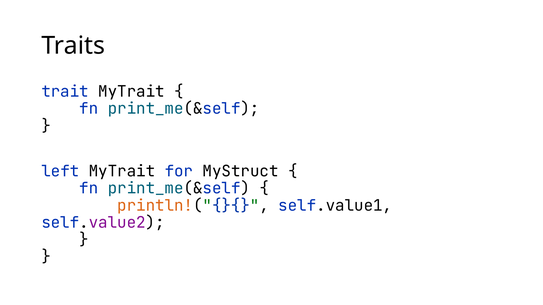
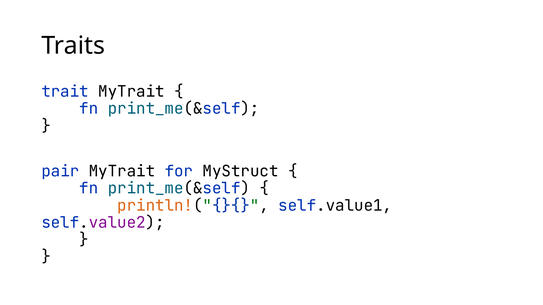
left: left -> pair (60, 172)
